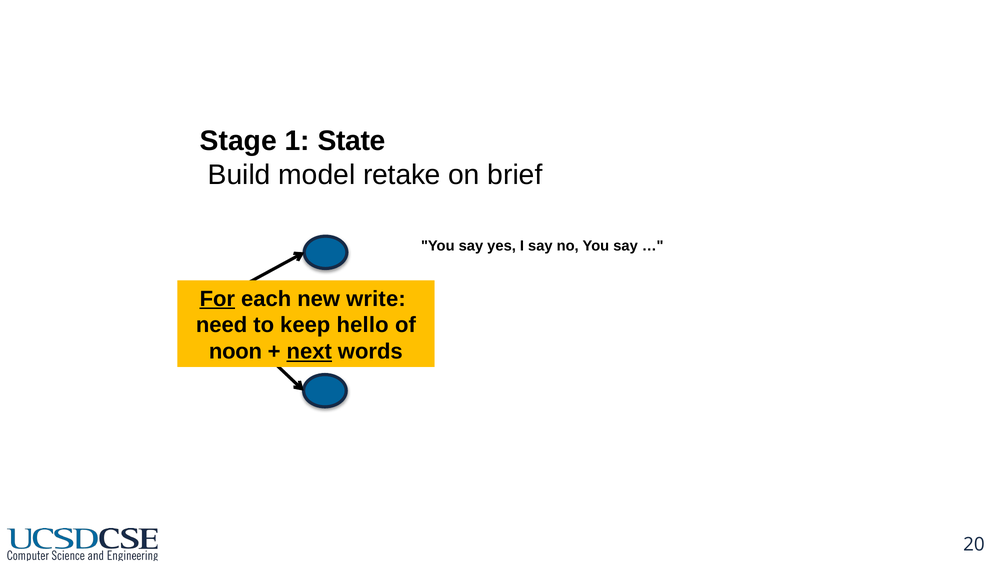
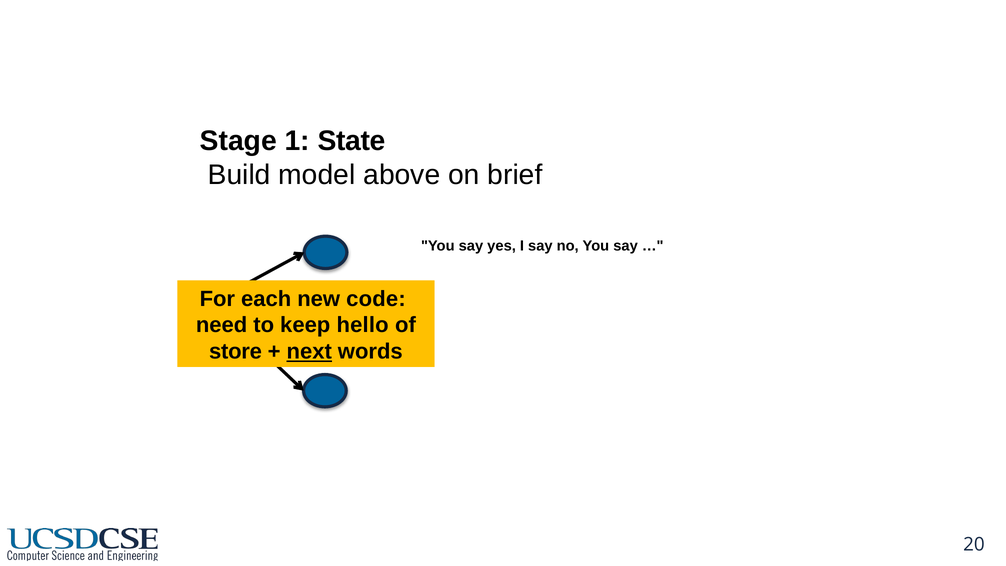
retake: retake -> above (402, 175)
For underline: present -> none (217, 299)
write: write -> code (376, 299)
noon: noon -> store (235, 352)
